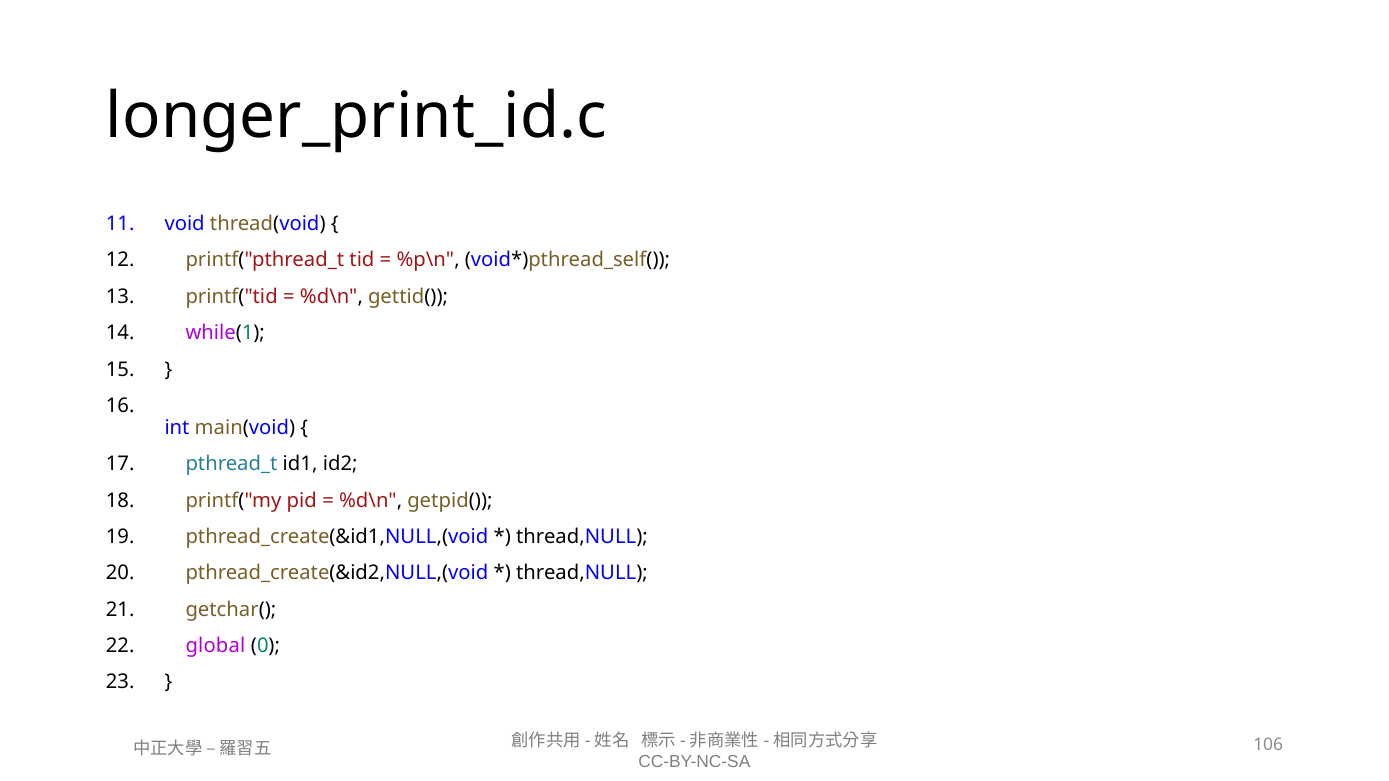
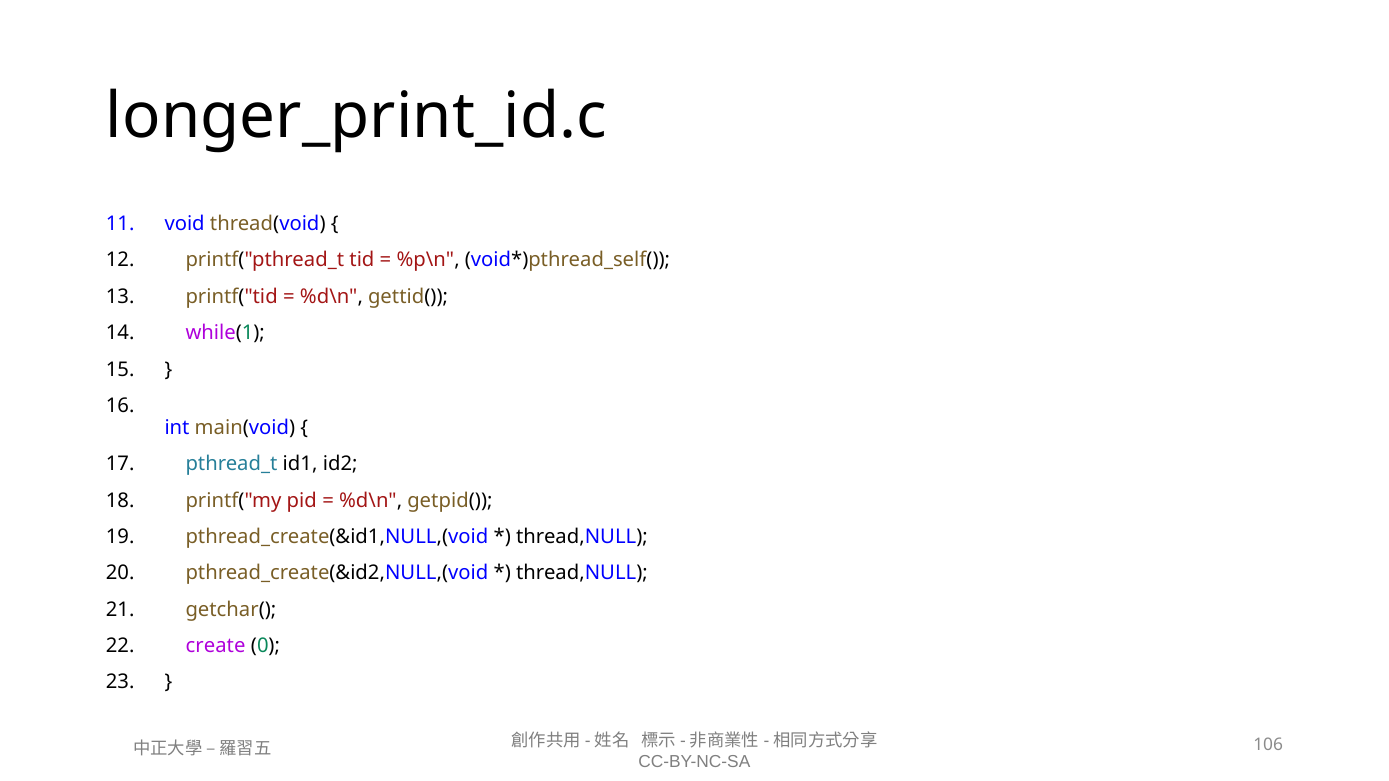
global: global -> create (216, 646)
